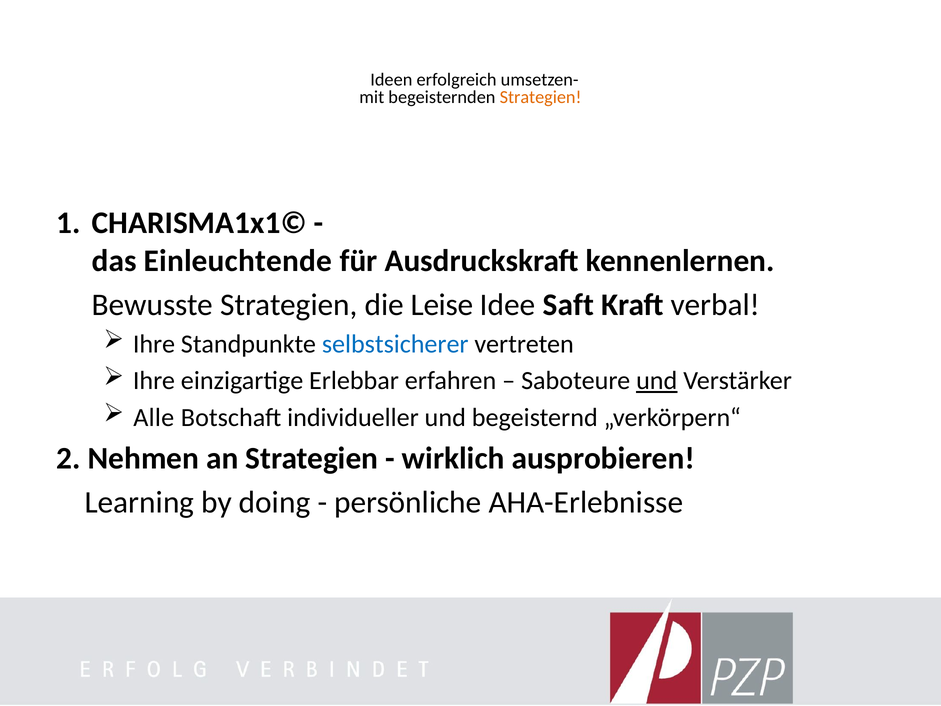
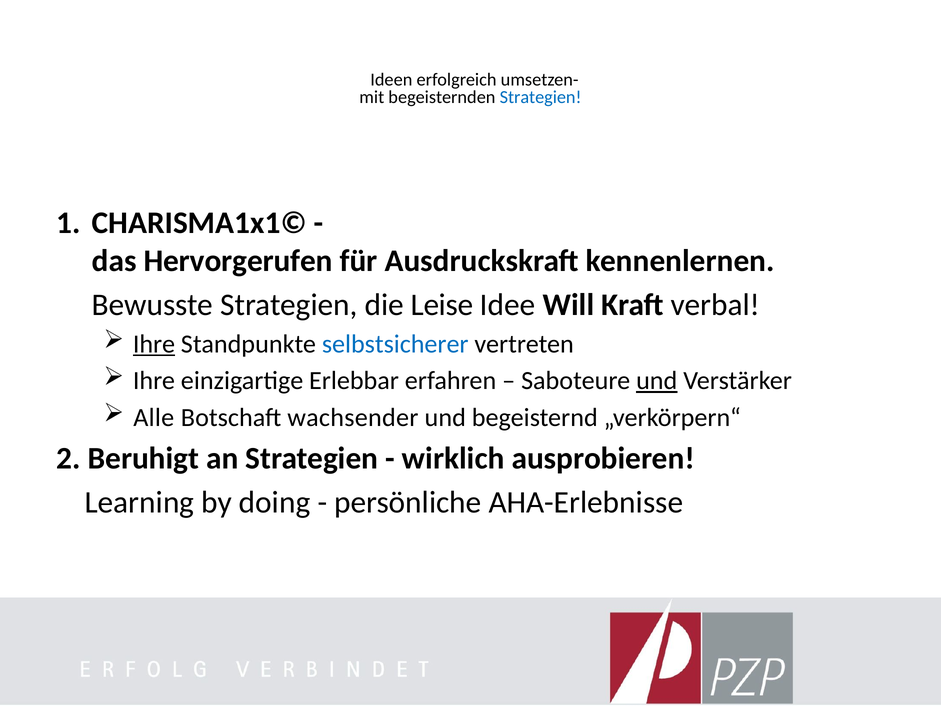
Strategien colour: orange -> blue (541, 97)
Einleuchtende: Einleuchtende -> Hervorgerufen (238, 261)
Saft: Saft -> Will (568, 305)
Ihre underline: none -> present (154, 344)
individueller: individueller -> wachsender (353, 417)
Nehmen: Nehmen -> Beruhigt (143, 458)
